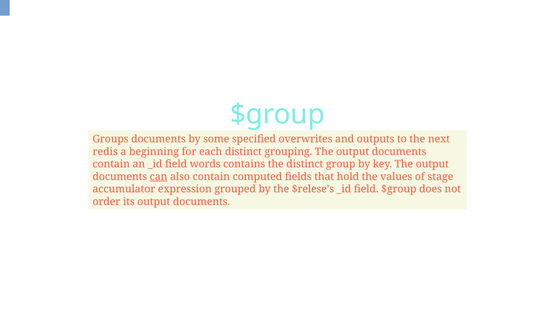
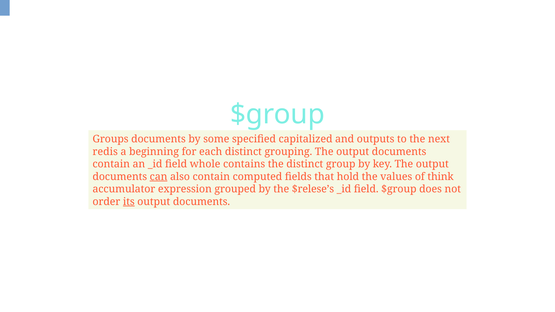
overwrites: overwrites -> capitalized (306, 139)
words: words -> whole (205, 164)
stage: stage -> think (441, 177)
its underline: none -> present (129, 202)
